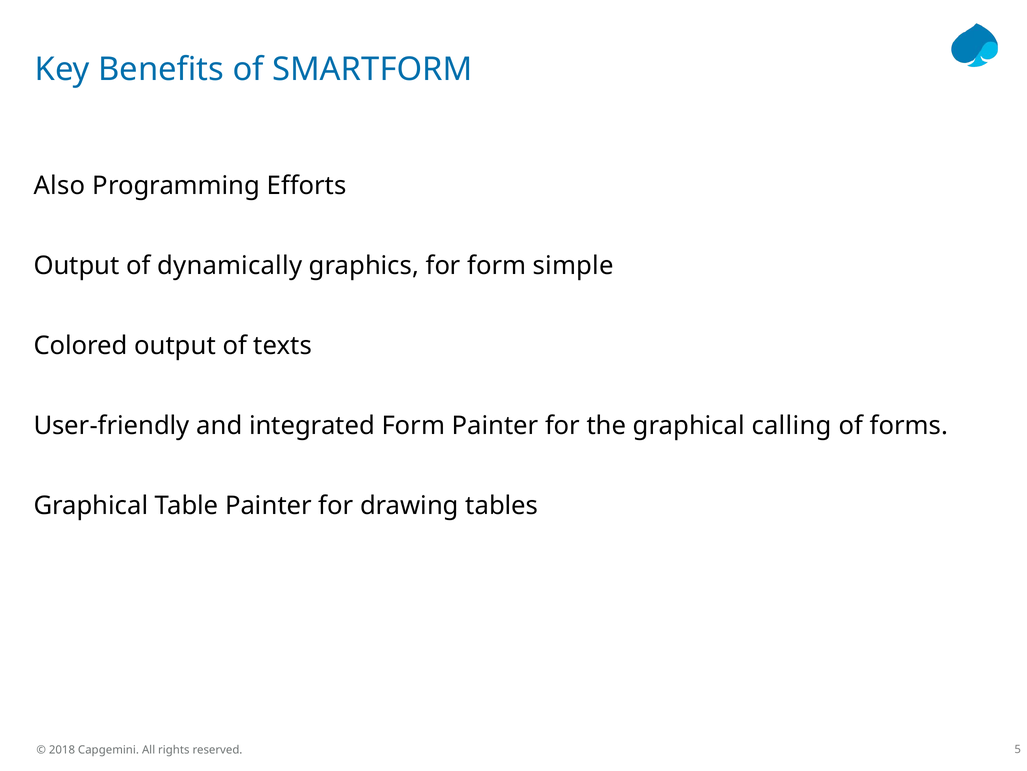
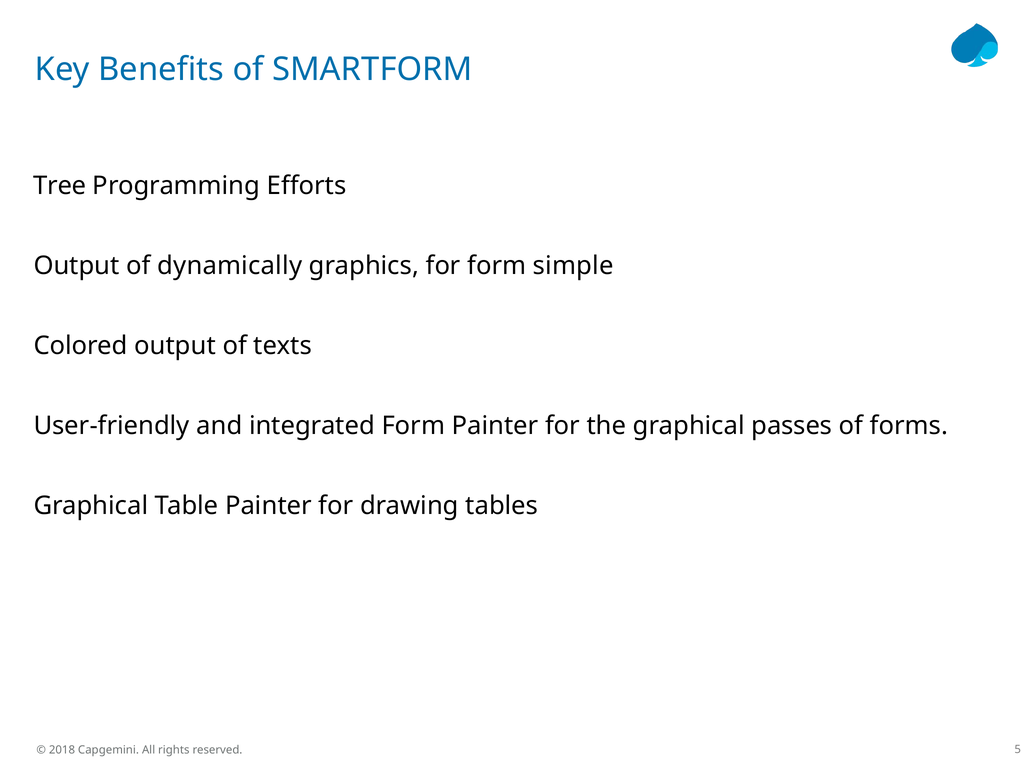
Also: Also -> Tree (60, 186)
calling: calling -> passes (792, 425)
